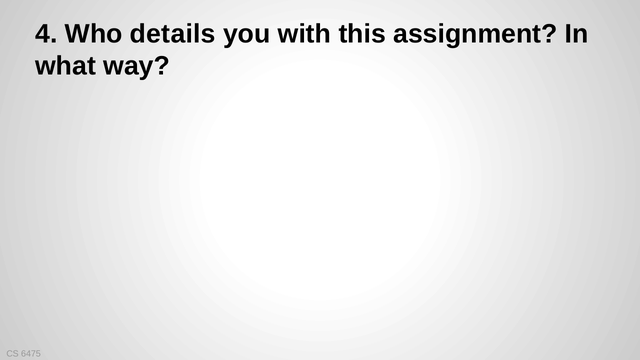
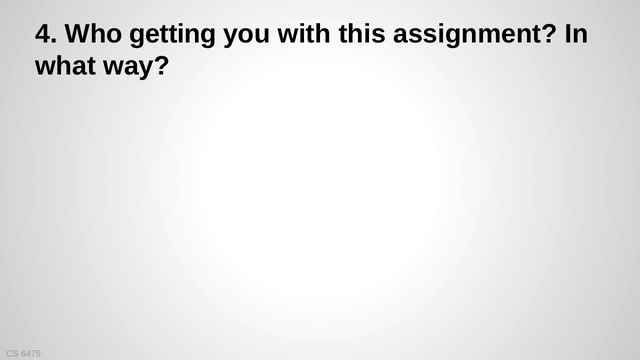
details: details -> getting (173, 34)
